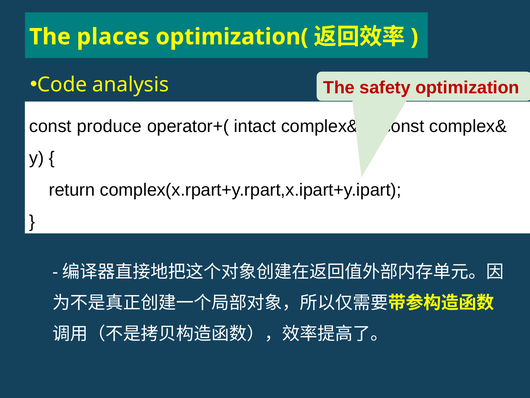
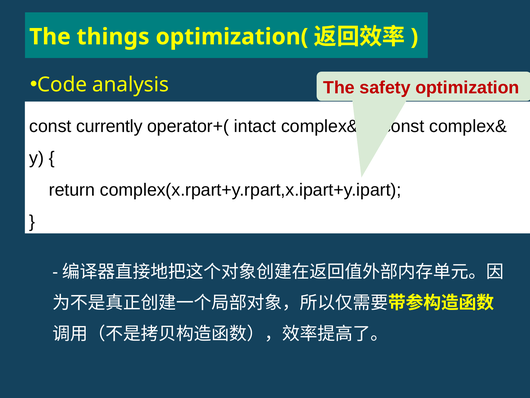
places: places -> things (113, 37)
produce: produce -> currently (109, 126)
